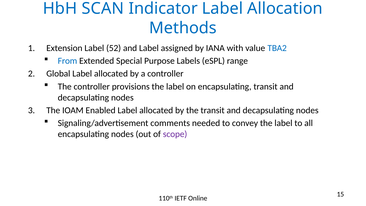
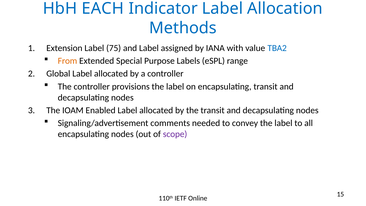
SCAN: SCAN -> EACH (103, 9)
52: 52 -> 75 (114, 48)
From colour: blue -> orange (67, 61)
